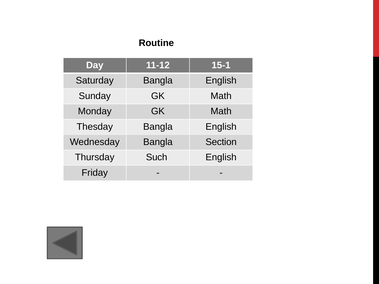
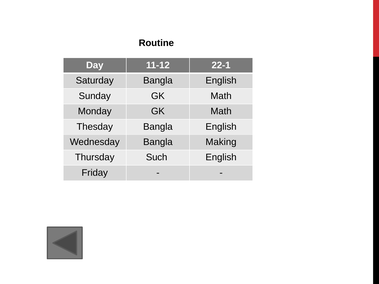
15-1: 15-1 -> 22-1 (221, 65)
Section: Section -> Making (221, 142)
